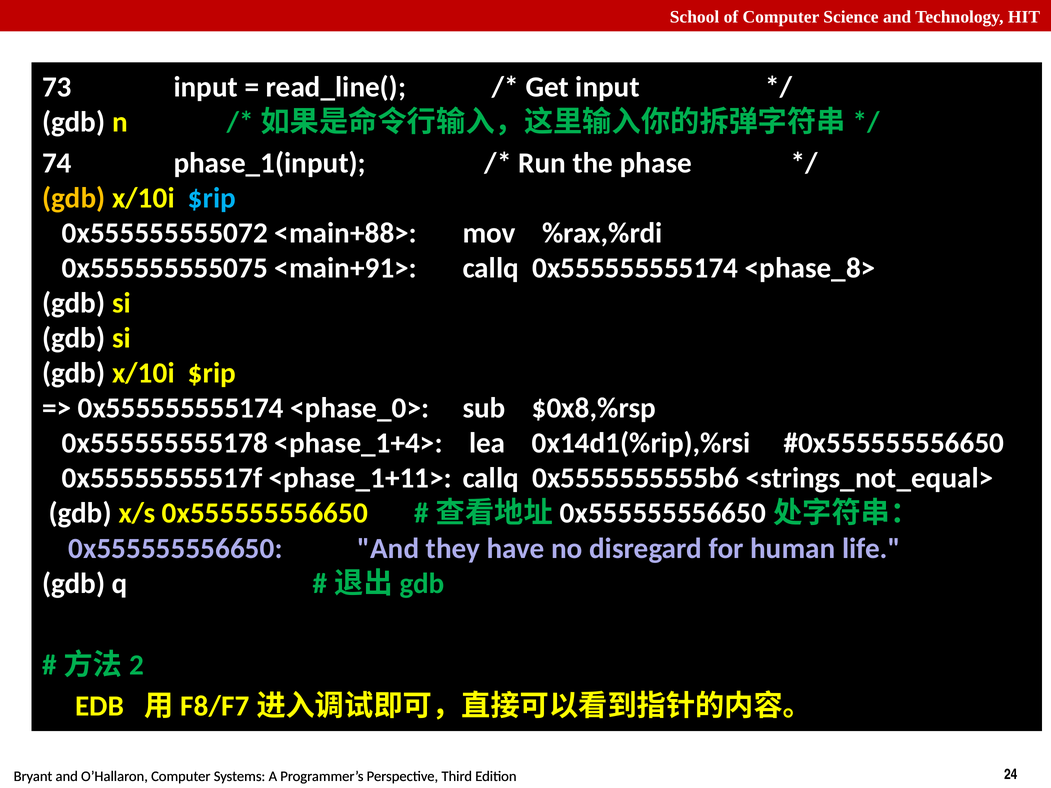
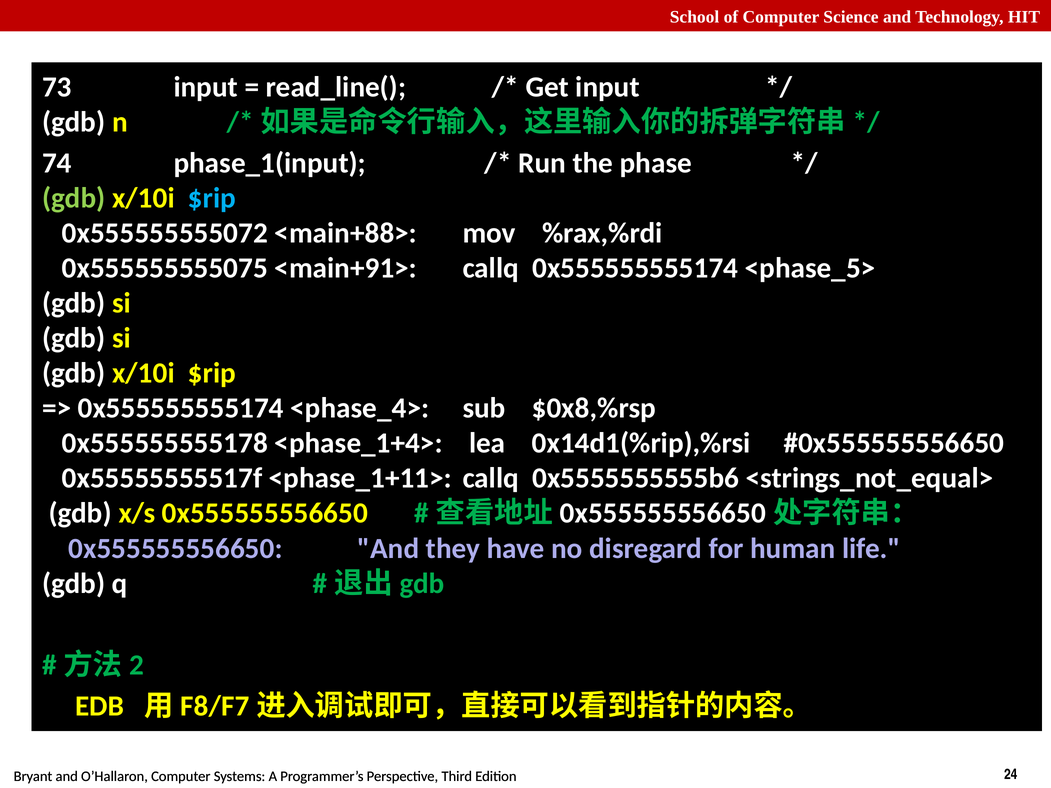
gdb colour: yellow -> light green (74, 198)
<phase_8>: <phase_8> -> <phase_5> (810, 268)
<phase_0>: <phase_0> -> <phase_4> (360, 408)
